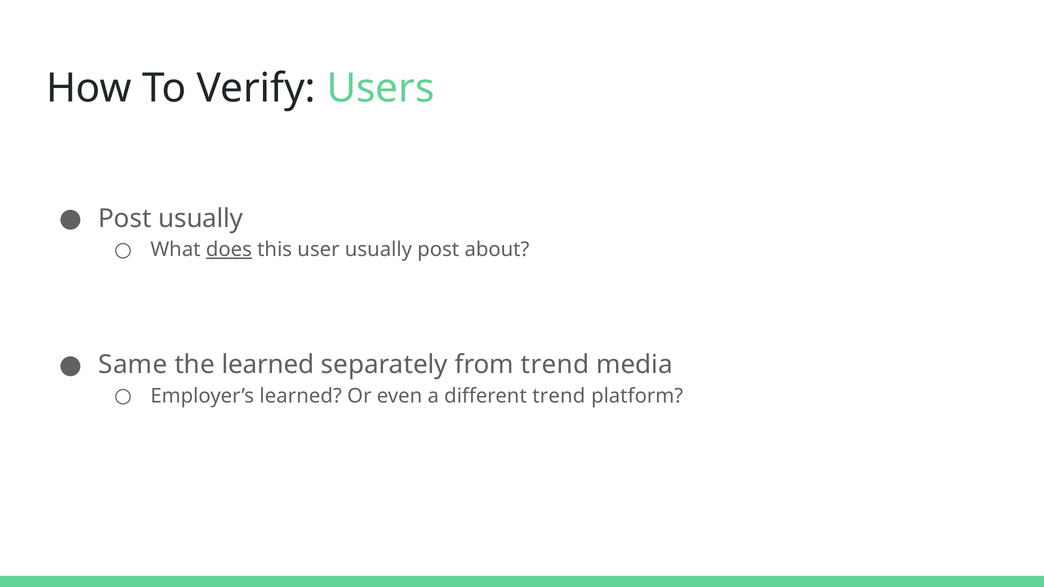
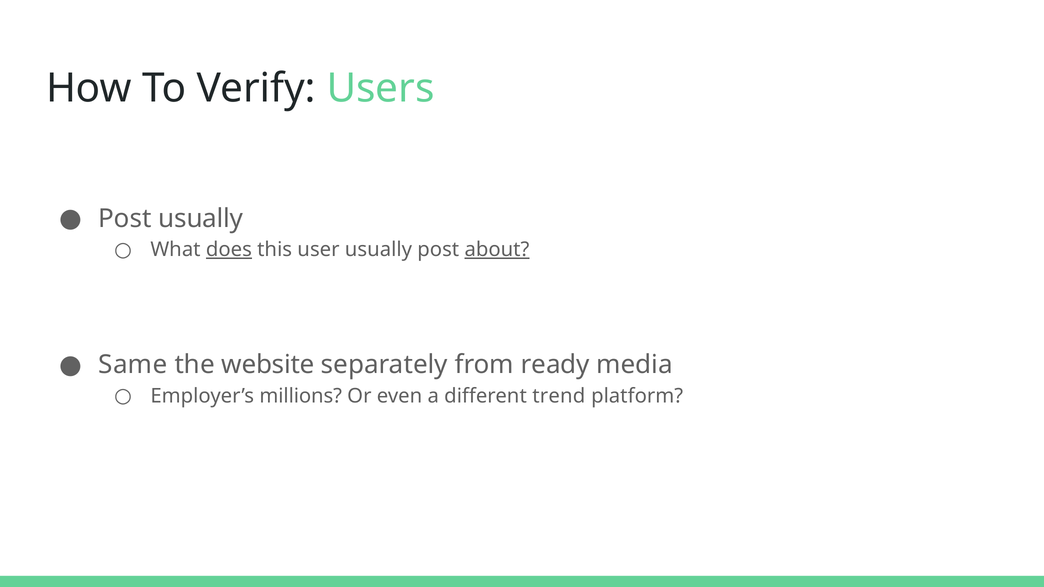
about underline: none -> present (497, 250)
the learned: learned -> website (268, 365)
from trend: trend -> ready (555, 365)
Employer’s learned: learned -> millions (301, 396)
